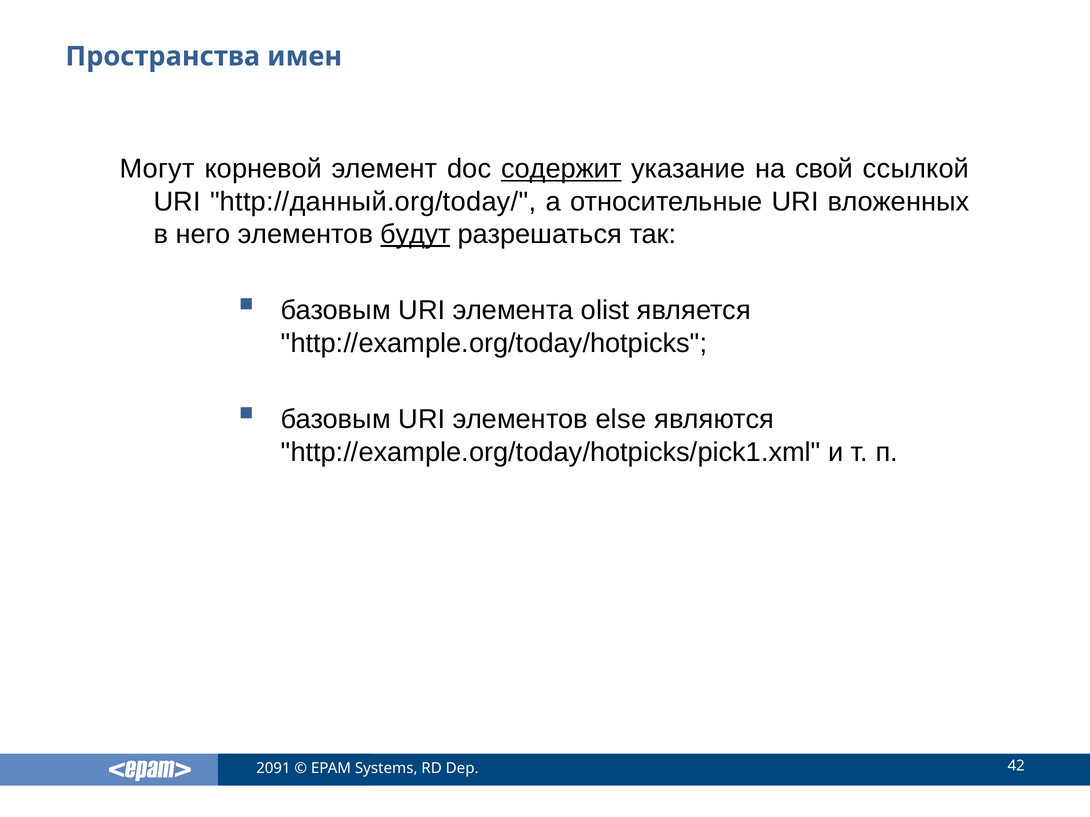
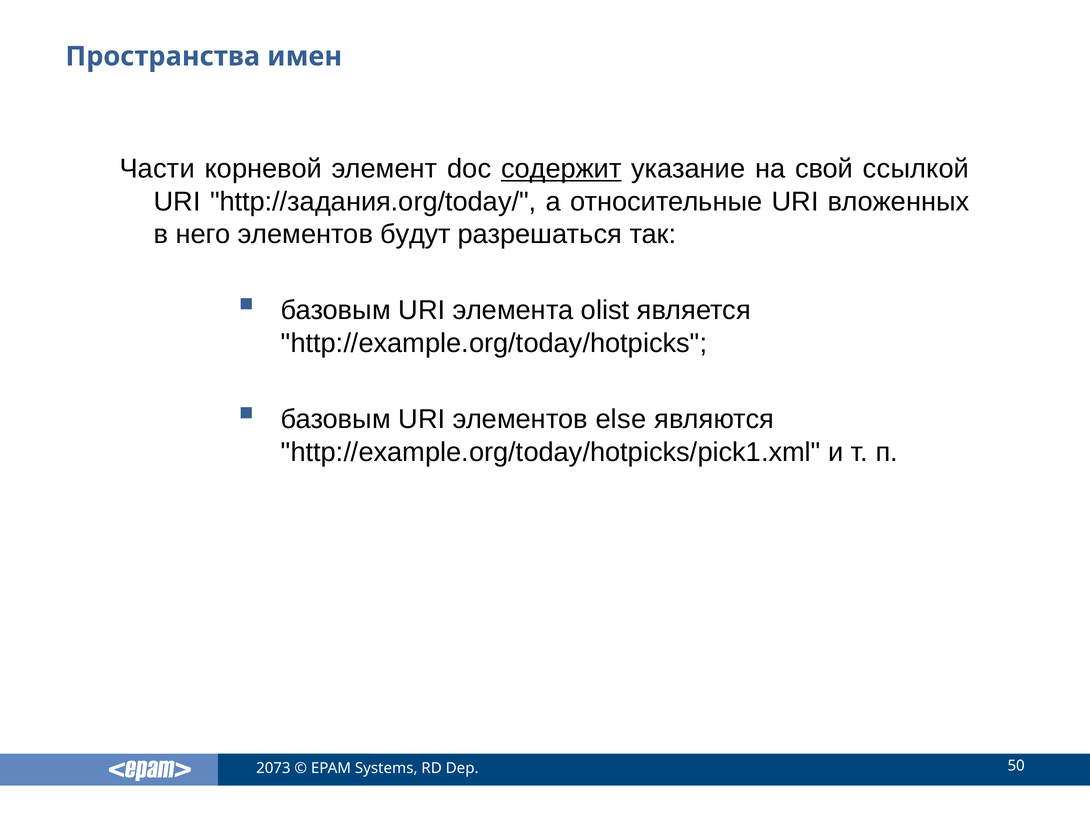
Могут: Могут -> Части (157, 169)
http://данный.org/today/: http://данный.org/today/ -> http://задания.org/today/ (373, 202)
будут underline: present -> none (415, 234)
2091: 2091 -> 2073 (273, 769)
42: 42 -> 50 (1016, 766)
